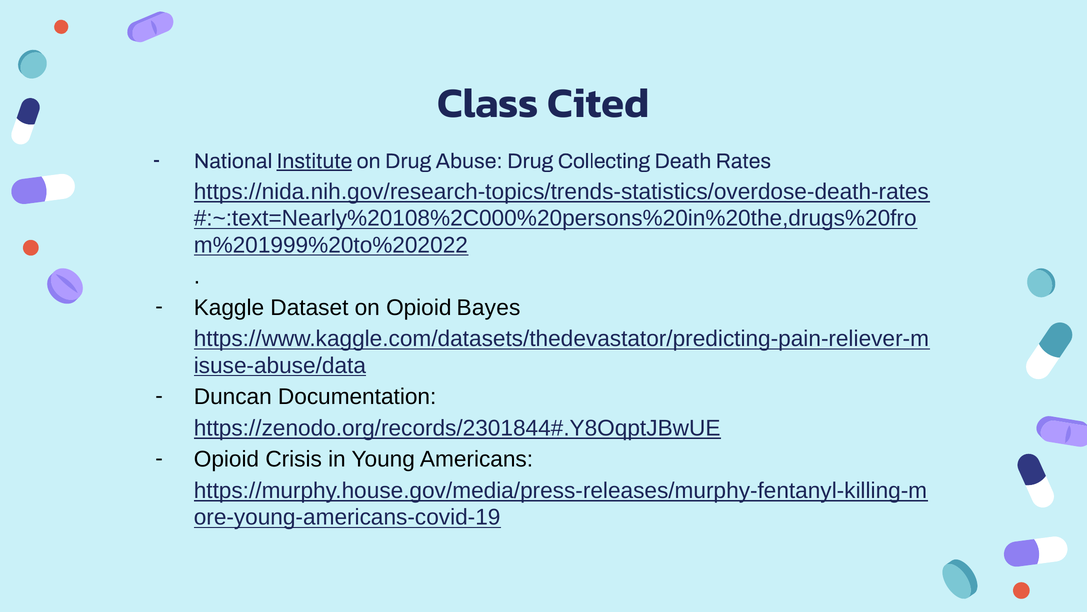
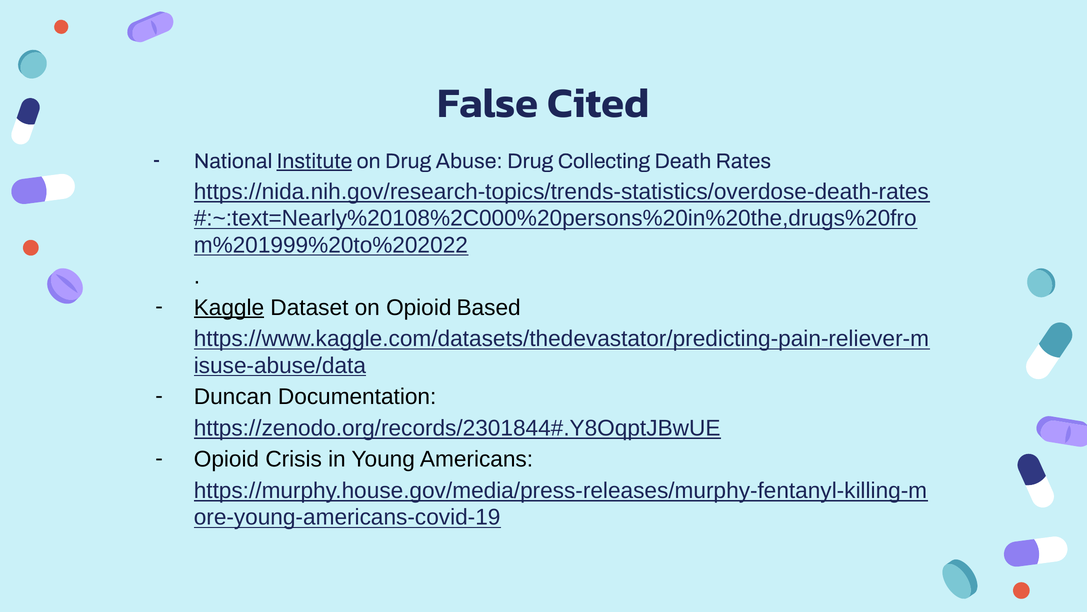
Class: Class -> False (488, 103)
Kaggle underline: none -> present (229, 307)
Bayes: Bayes -> Based (489, 307)
